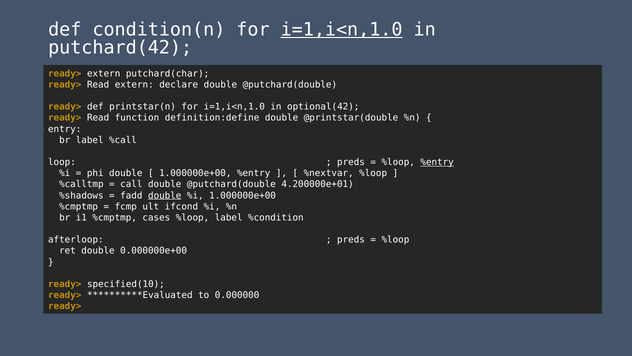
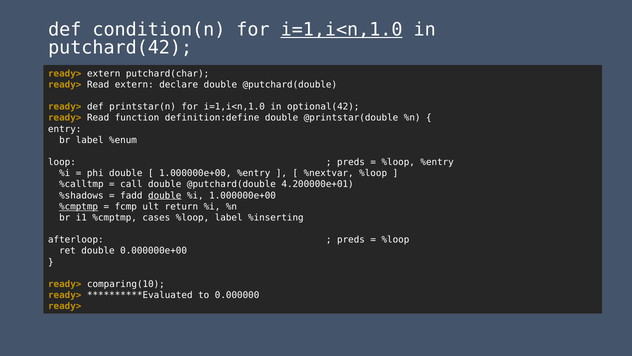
%call: %call -> %enum (123, 140)
%entry underline: present -> none (437, 162)
%cmptmp underline: none -> present (79, 206)
ifcond: ifcond -> return (181, 206)
%condition: %condition -> %inserting (276, 217)
specified(10: specified(10 -> comparing(10 (126, 284)
